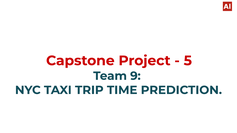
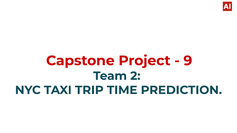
5: 5 -> 9 (188, 61)
9: 9 -> 2 (135, 76)
